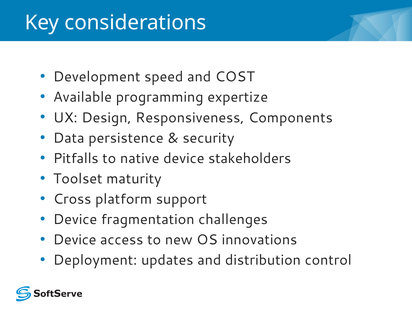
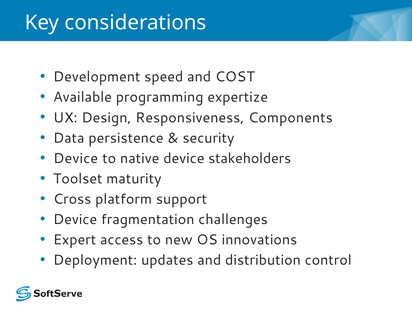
Pitfalls: Pitfalls -> Device (76, 158)
Device: Device -> Expert (75, 240)
